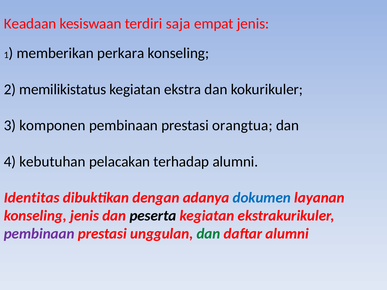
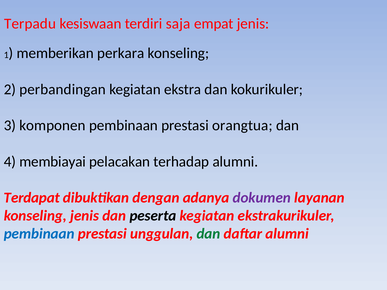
Keadaan: Keadaan -> Terpadu (30, 24)
memilikistatus: memilikistatus -> perbandingan (63, 89)
kebutuhan: kebutuhan -> membiayai (53, 162)
Identitas: Identitas -> Terdapat (32, 198)
dokumen colour: blue -> purple (262, 198)
pembinaan colour: purple -> blue (39, 234)
